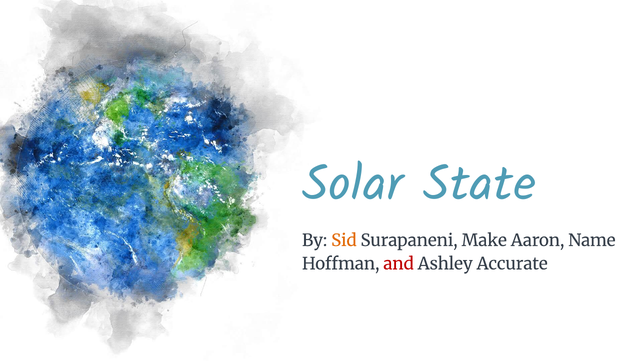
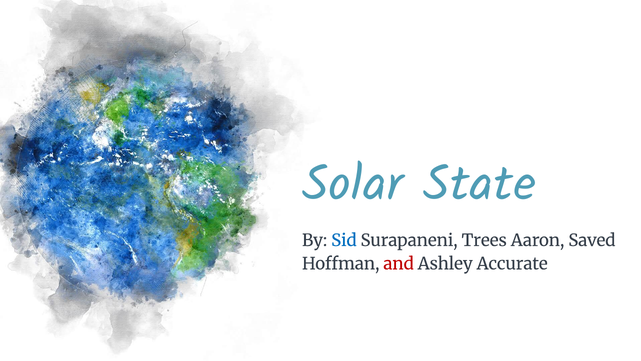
Sid colour: orange -> blue (344, 240)
Make: Make -> Trees (484, 240)
Name: Name -> Saved (592, 240)
